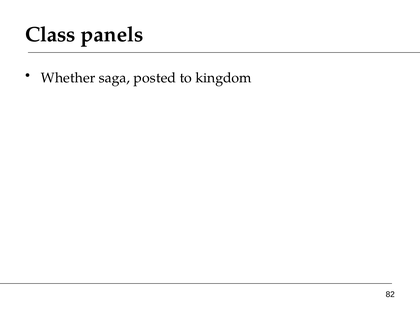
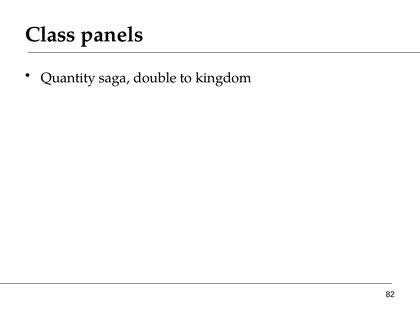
Whether: Whether -> Quantity (68, 78)
posted: posted -> double (155, 78)
